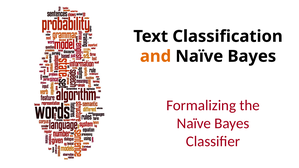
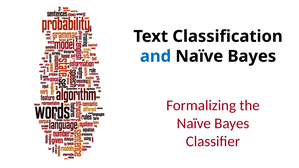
and colour: orange -> blue (156, 56)
